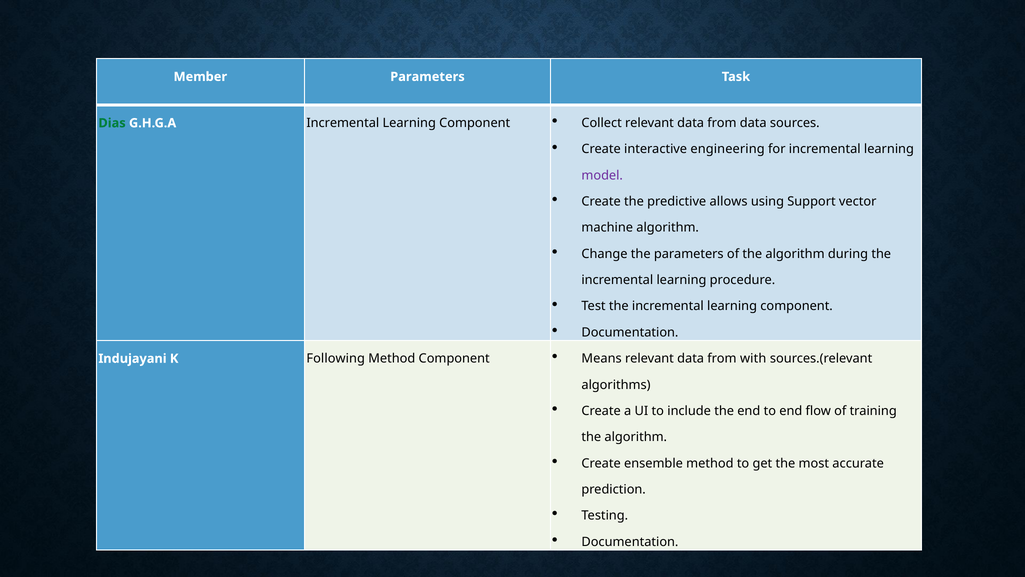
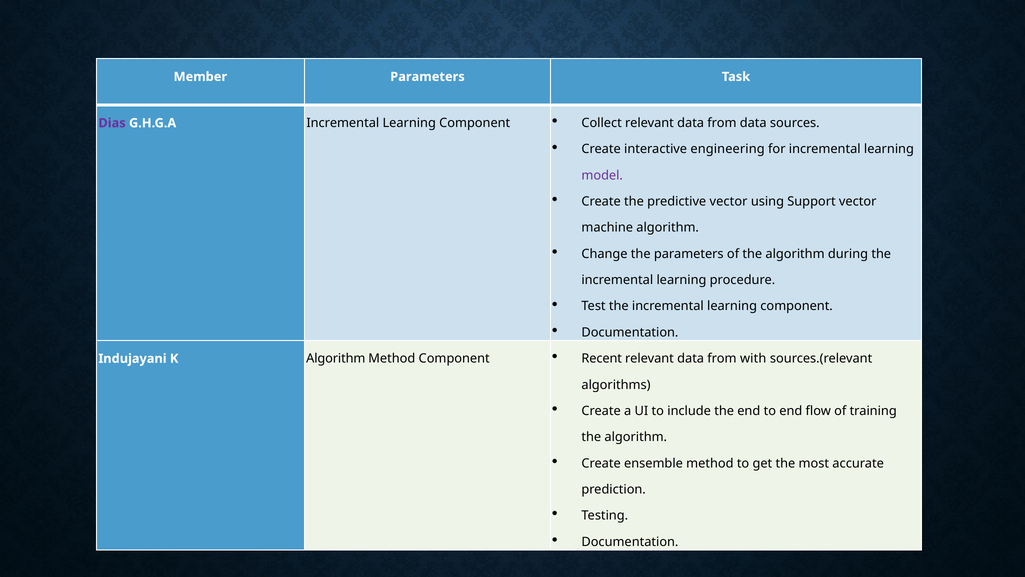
Dias colour: green -> purple (112, 123)
predictive allows: allows -> vector (729, 201)
K Following: Following -> Algorithm (336, 358)
Means: Means -> Recent (602, 358)
